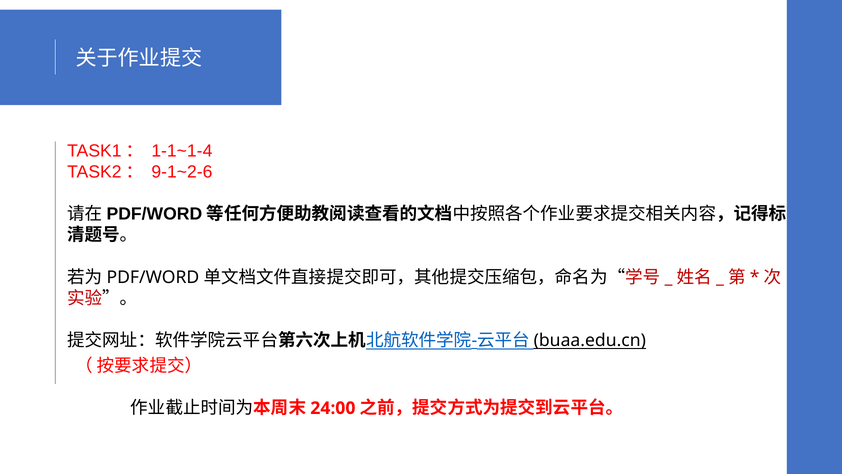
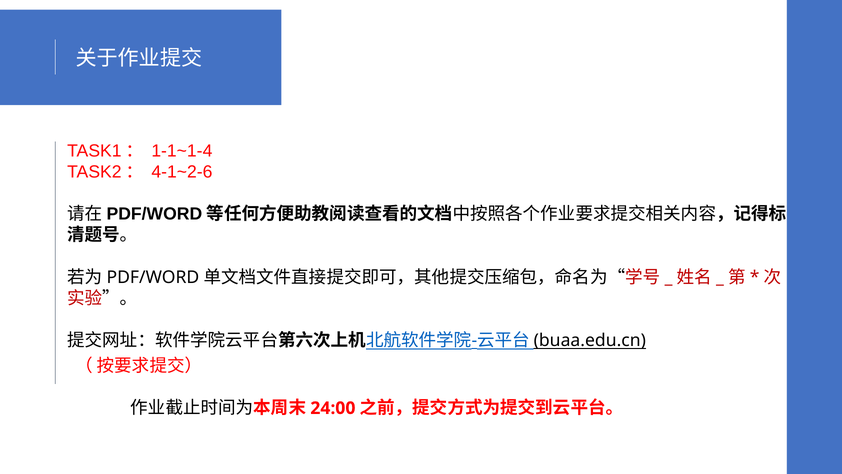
9-1~2-6: 9-1~2-6 -> 4-1~2-6 (182, 172)
